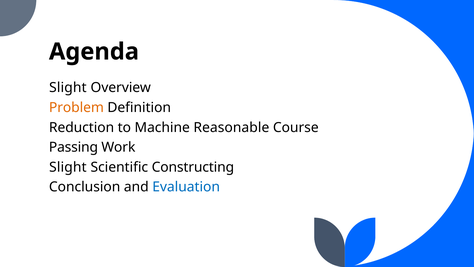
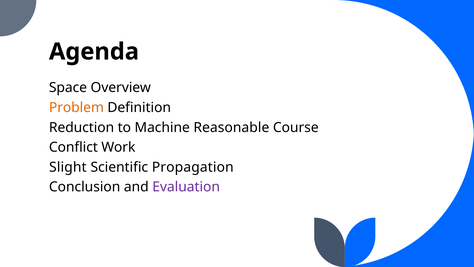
Slight: Slight -> Space (68, 88)
Passing: Passing -> Conflict (73, 147)
Constructing: Constructing -> Propagation (193, 167)
Evaluation colour: blue -> purple (186, 187)
